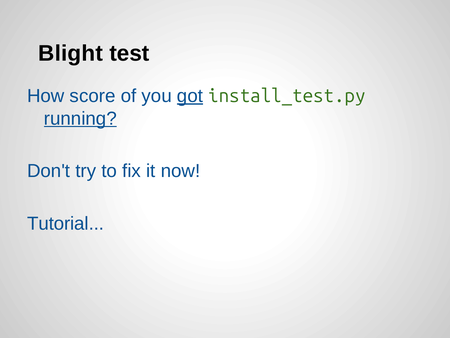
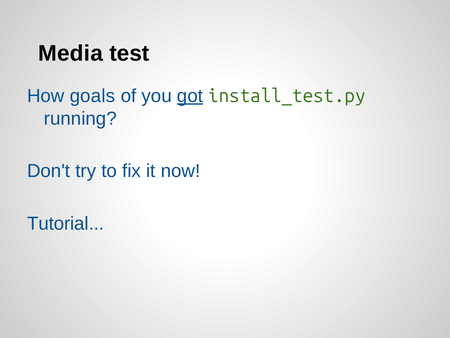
Blight: Blight -> Media (71, 53)
score: score -> goals (92, 96)
running underline: present -> none (80, 118)
